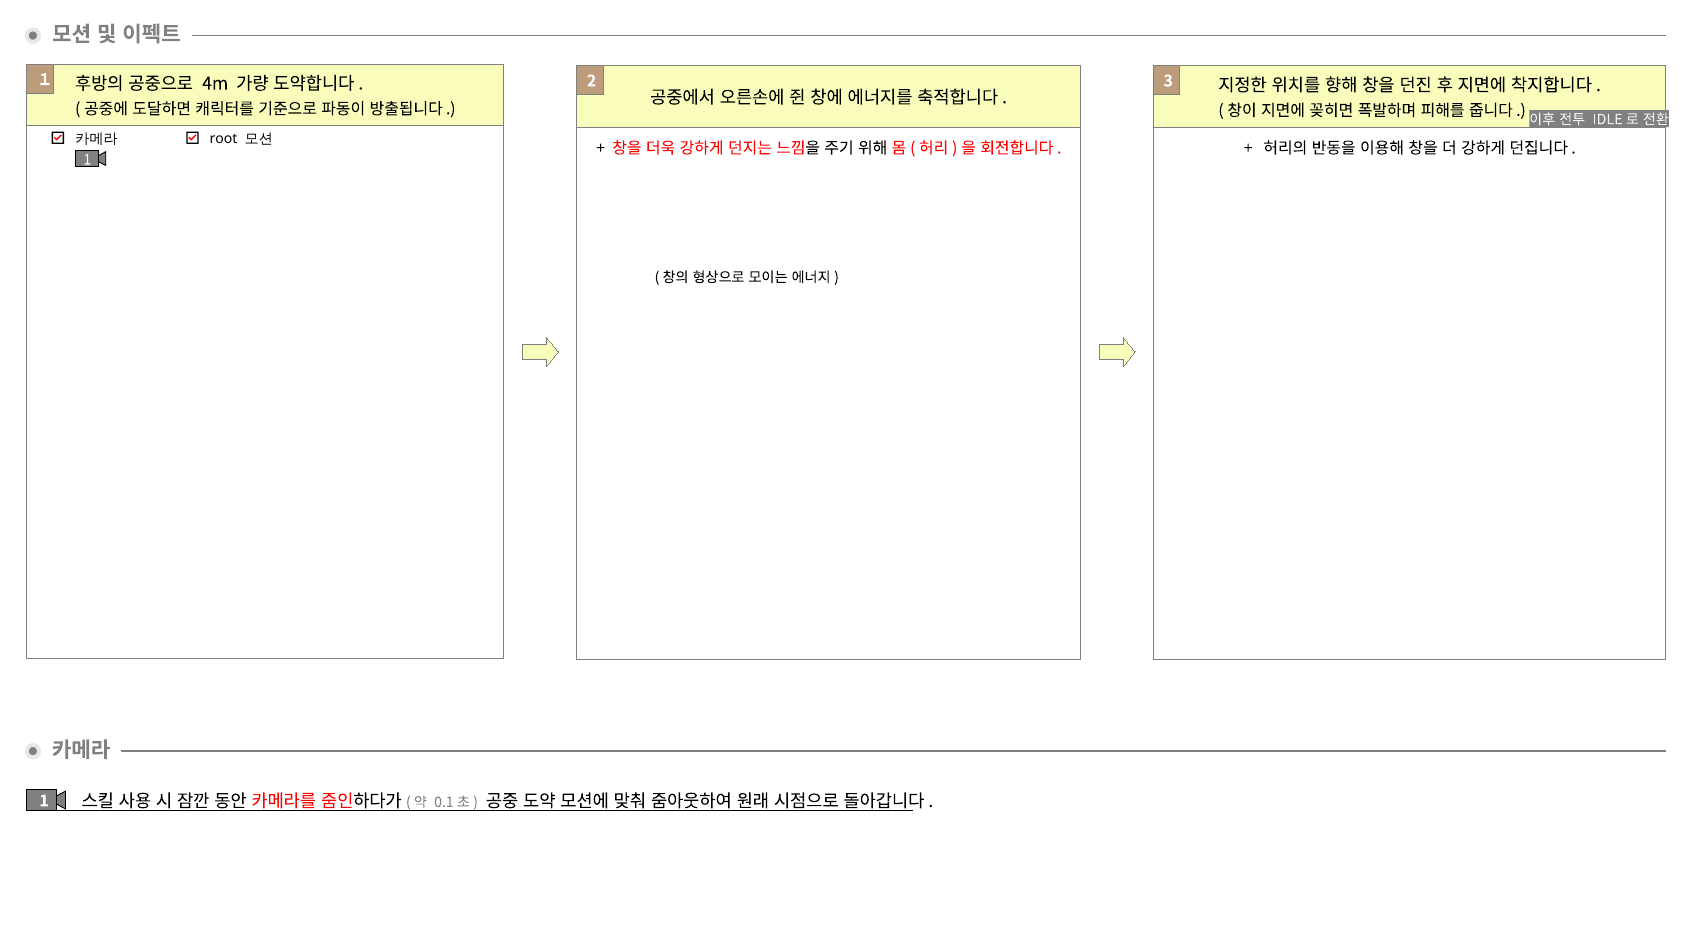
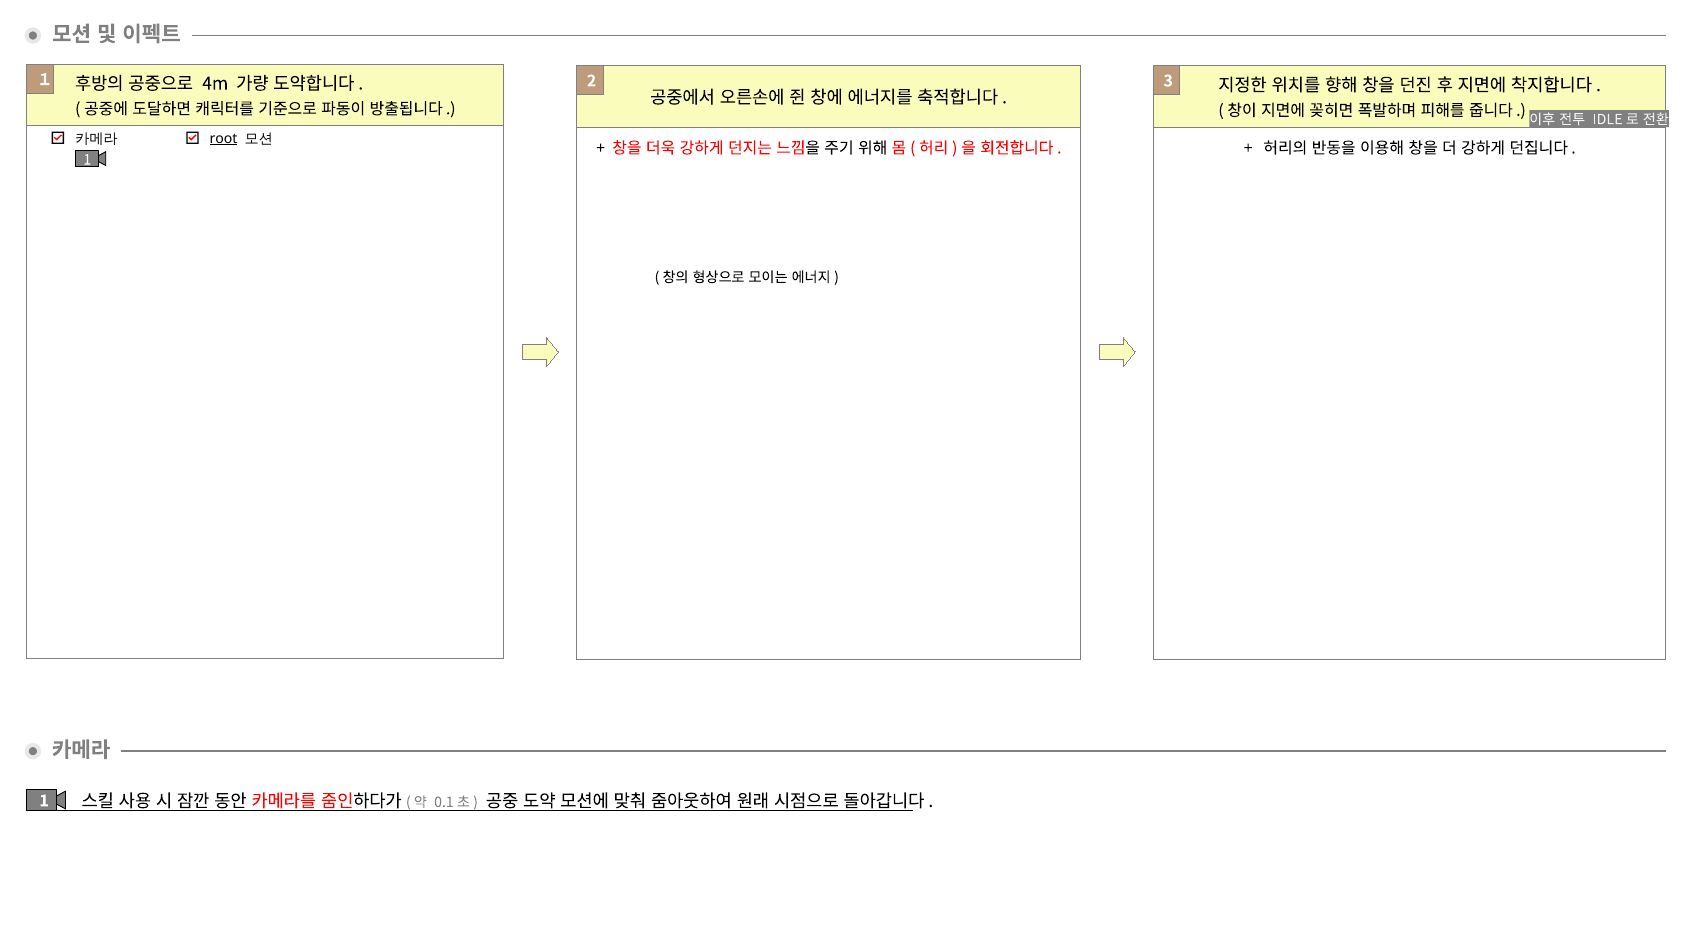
root underline: none -> present (224, 139)
